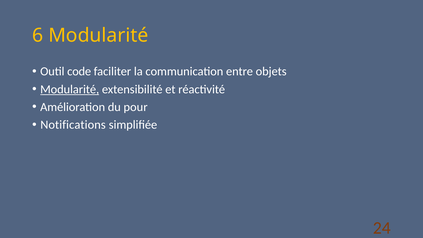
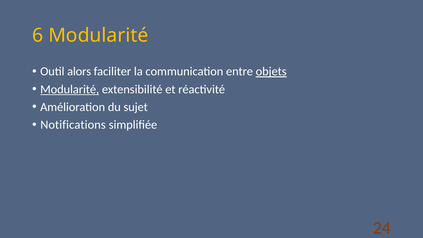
code: code -> alors (79, 72)
objets underline: none -> present (271, 72)
pour: pour -> sujet (136, 107)
